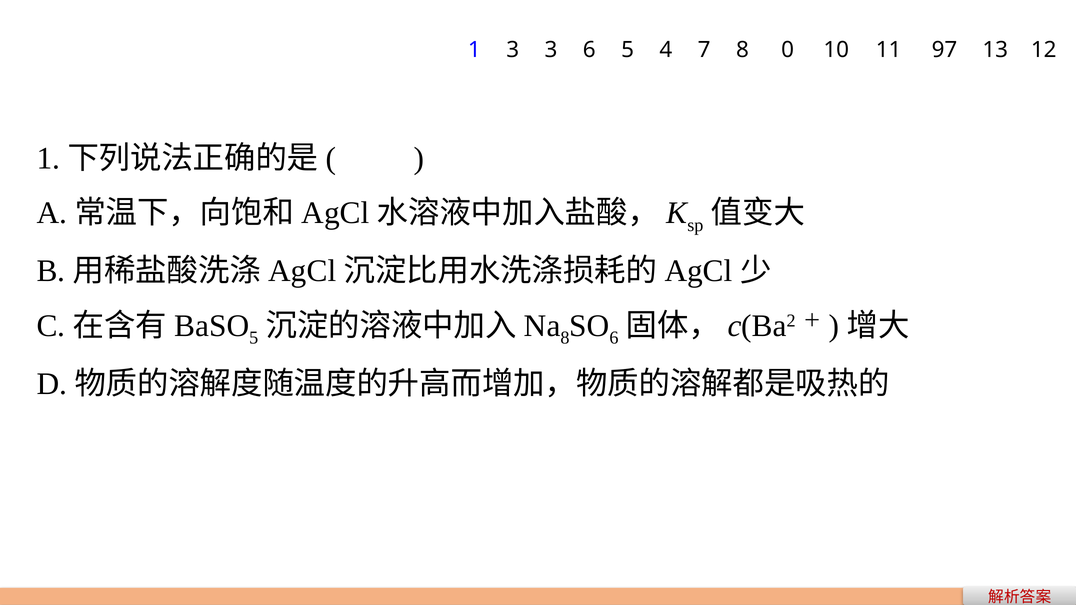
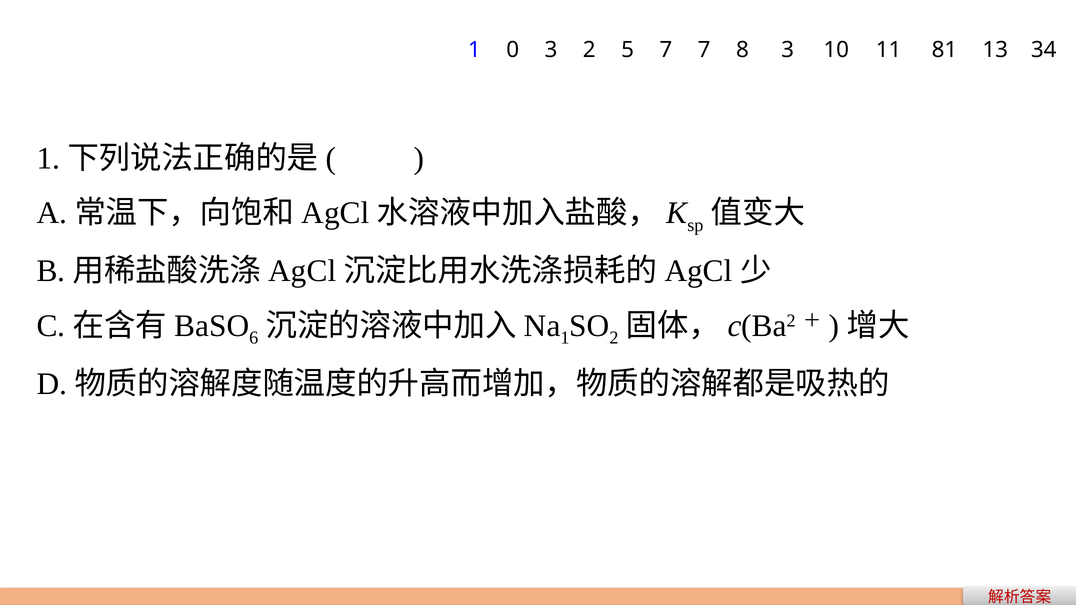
1 3: 3 -> 0 (513, 50)
3 6: 6 -> 2 (589, 50)
5 4: 4 -> 7 (666, 50)
8 0: 0 -> 3 (788, 50)
97: 97 -> 81 (944, 50)
12: 12 -> 34 (1044, 50)
5: 5 -> 6 (254, 338)
8: 8 -> 1 (565, 338)
6: 6 -> 2 (614, 338)
